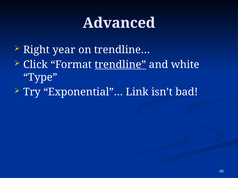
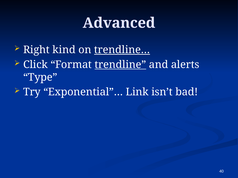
year: year -> kind (64, 50)
trendline… underline: none -> present (122, 50)
white: white -> alerts (185, 65)
